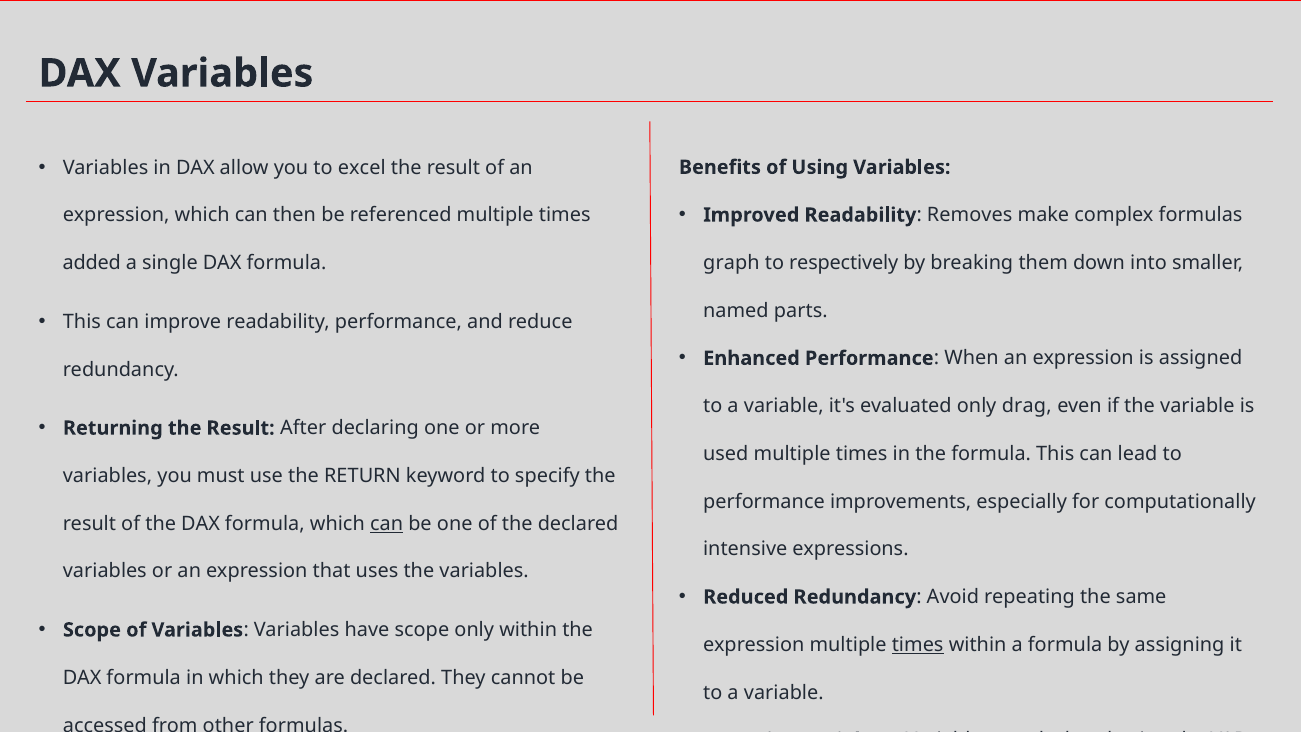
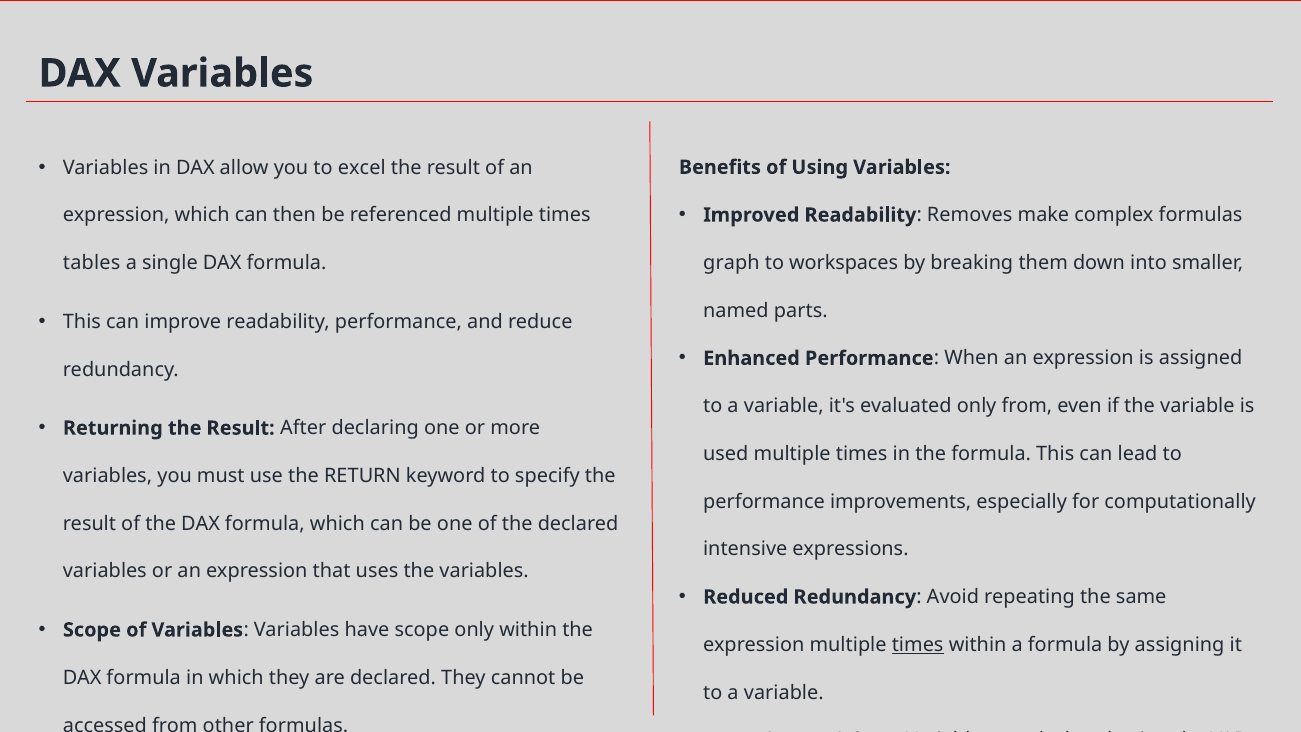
respectively: respectively -> workspaces (844, 263)
added: added -> tables (92, 263)
only drag: drag -> from (1027, 406)
can underline: present -> none (387, 523)
